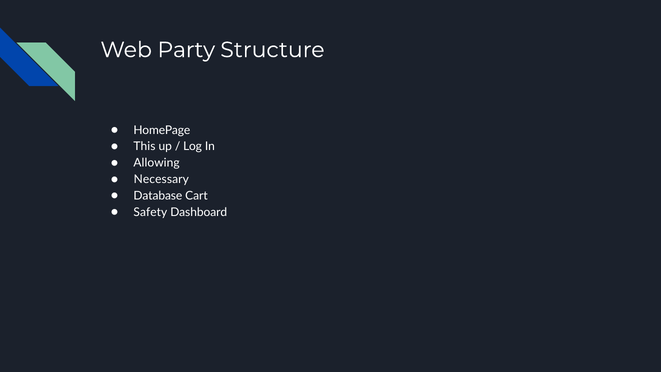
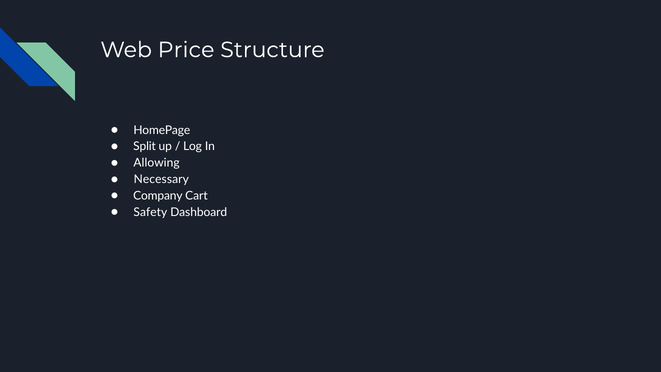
Party: Party -> Price (186, 50)
This: This -> Split (145, 146)
Database: Database -> Company (158, 196)
